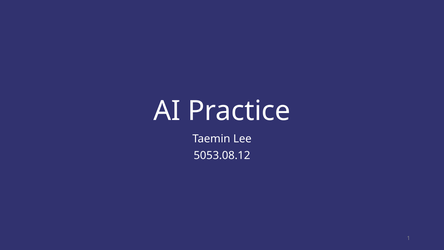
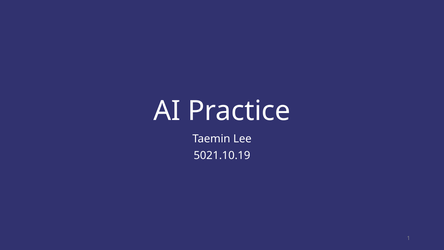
5053.08.12: 5053.08.12 -> 5021.10.19 (222, 155)
